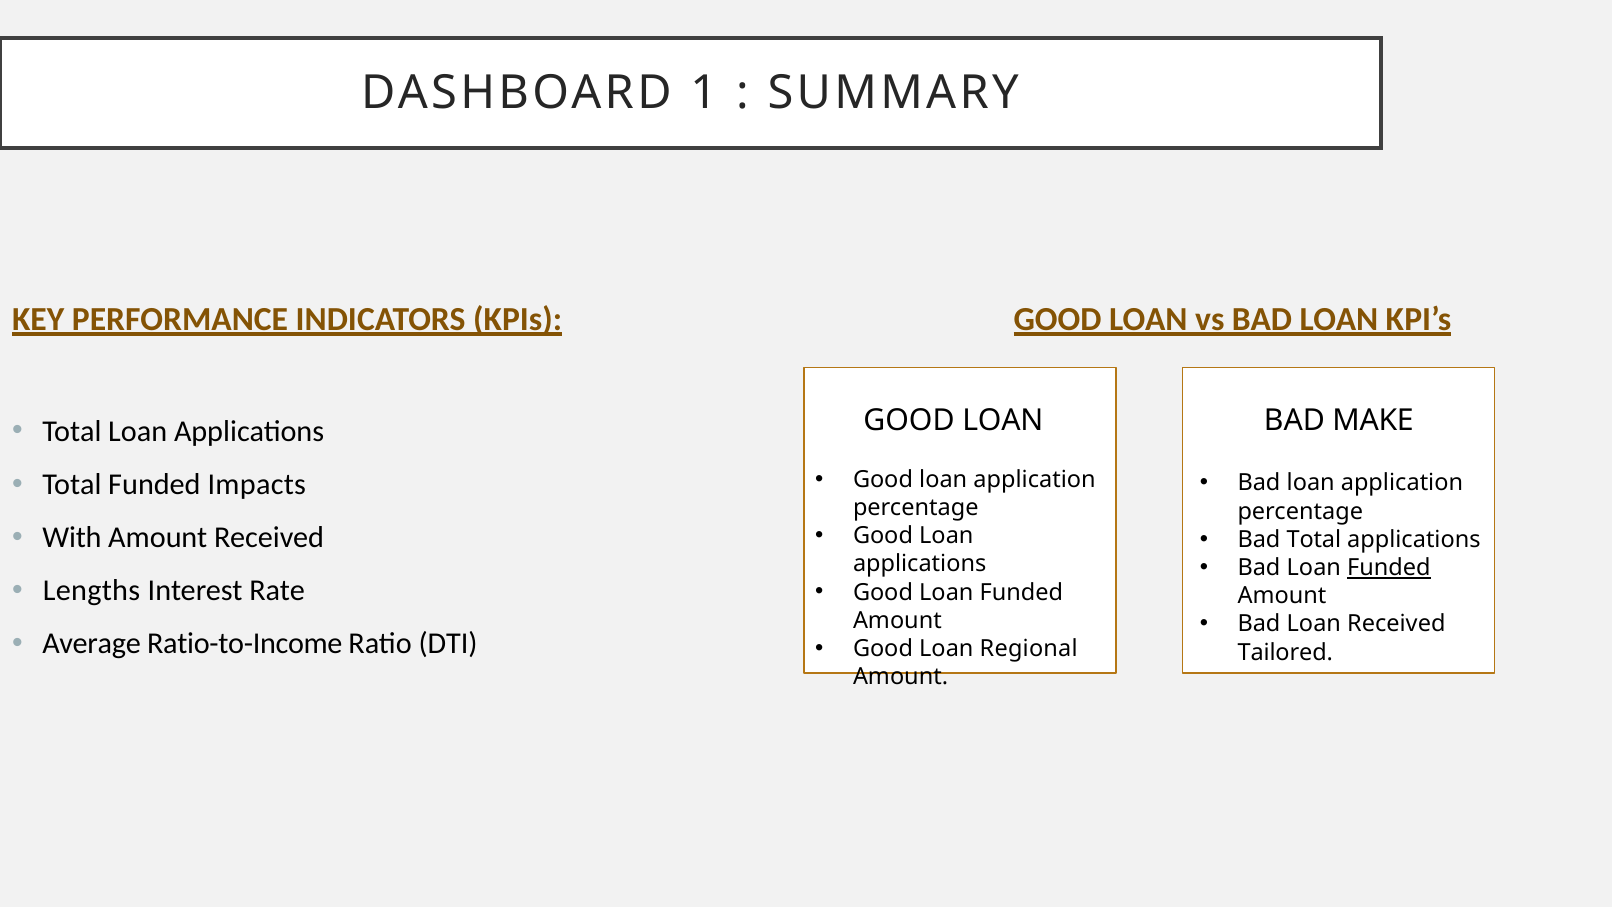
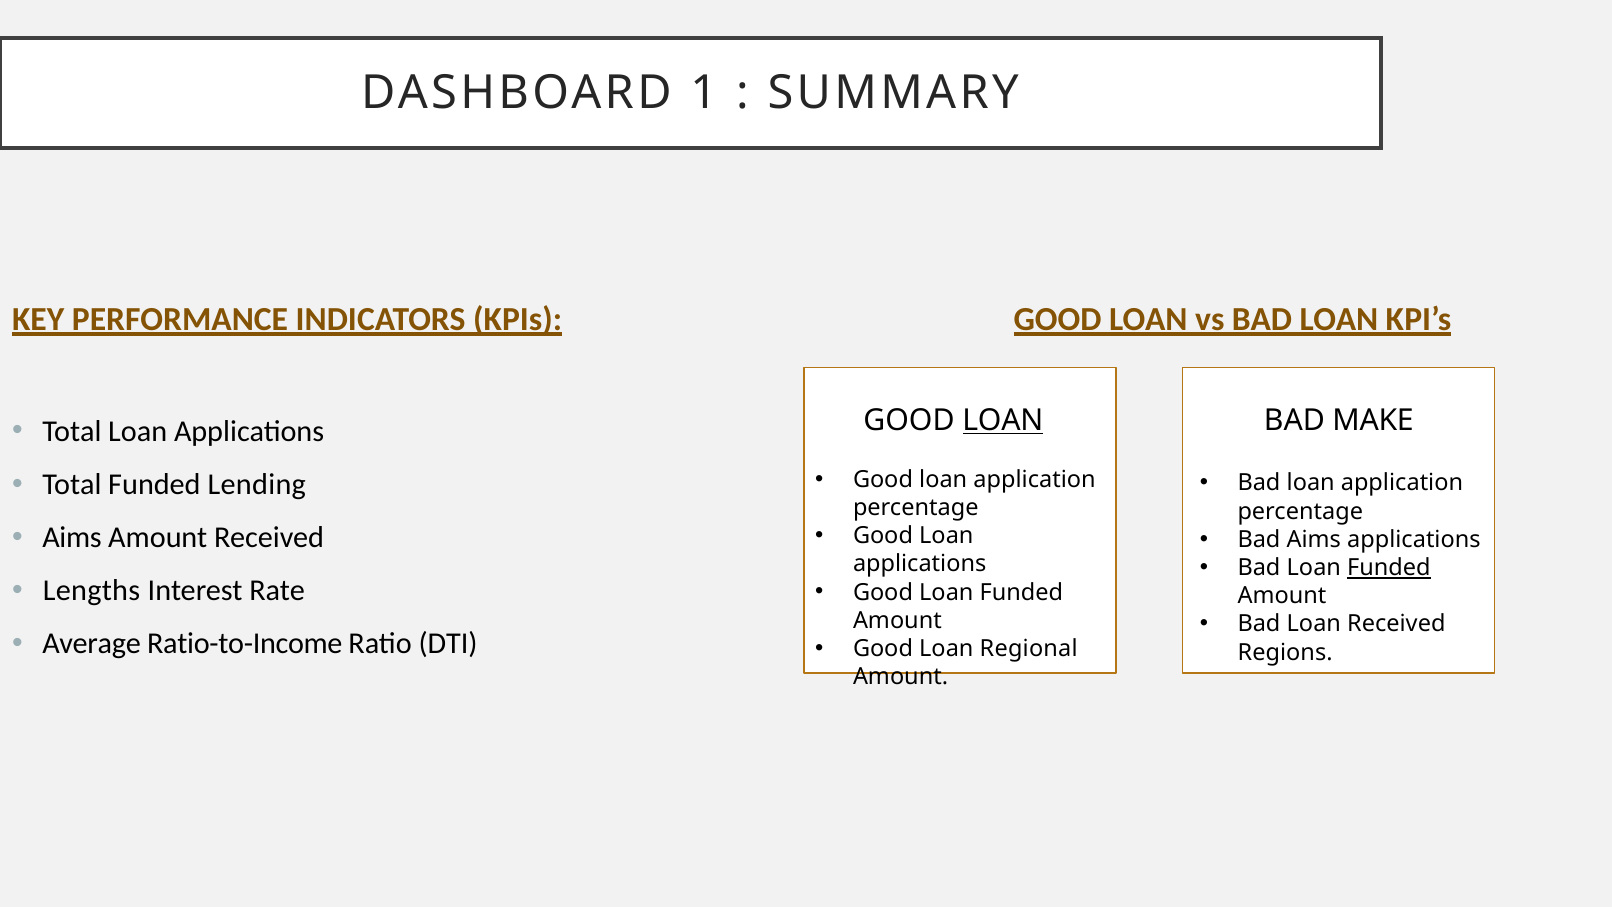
LOAN underline: none -> present (1003, 420)
Impacts: Impacts -> Lending (257, 485)
With: With -> Aims (72, 538)
Bad Total: Total -> Aims (1314, 539)
Tailored: Tailored -> Regions (1285, 652)
